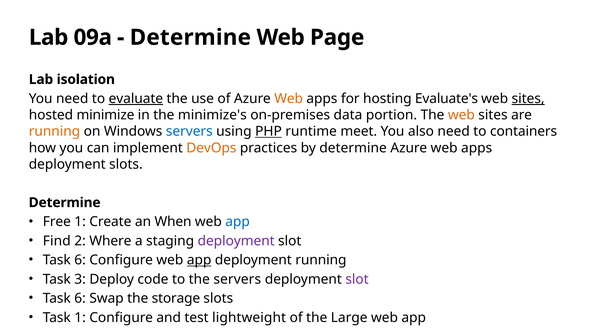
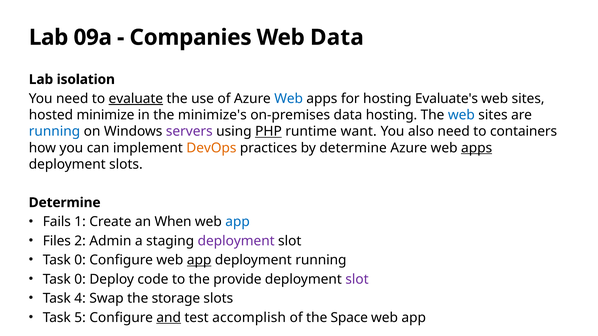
Determine: Determine -> Companies (191, 37)
Web Page: Page -> Data (337, 37)
Web colour: orange -> blue (289, 99)
sites underline: present -> none (528, 99)
data portion: portion -> hosting (392, 115)
web colour: orange -> blue (461, 115)
running colour: orange -> blue (54, 132)
servers colour: blue -> purple (189, 132)
meet: meet -> want (359, 132)
apps underline: none -> present (477, 148)
Free: Free -> Fails (57, 222)
Find: Find -> Files (57, 241)
Where: Where -> Admin (110, 241)
6: 6 -> 0 (80, 260)
3: 3 -> 0 (80, 280)
the servers: servers -> provide (237, 280)
6: 6 -> 4 (80, 299)
Task 1: 1 -> 5 (80, 318)
and underline: none -> present (169, 318)
lightweight: lightweight -> accomplish (249, 318)
Large: Large -> Space (349, 318)
